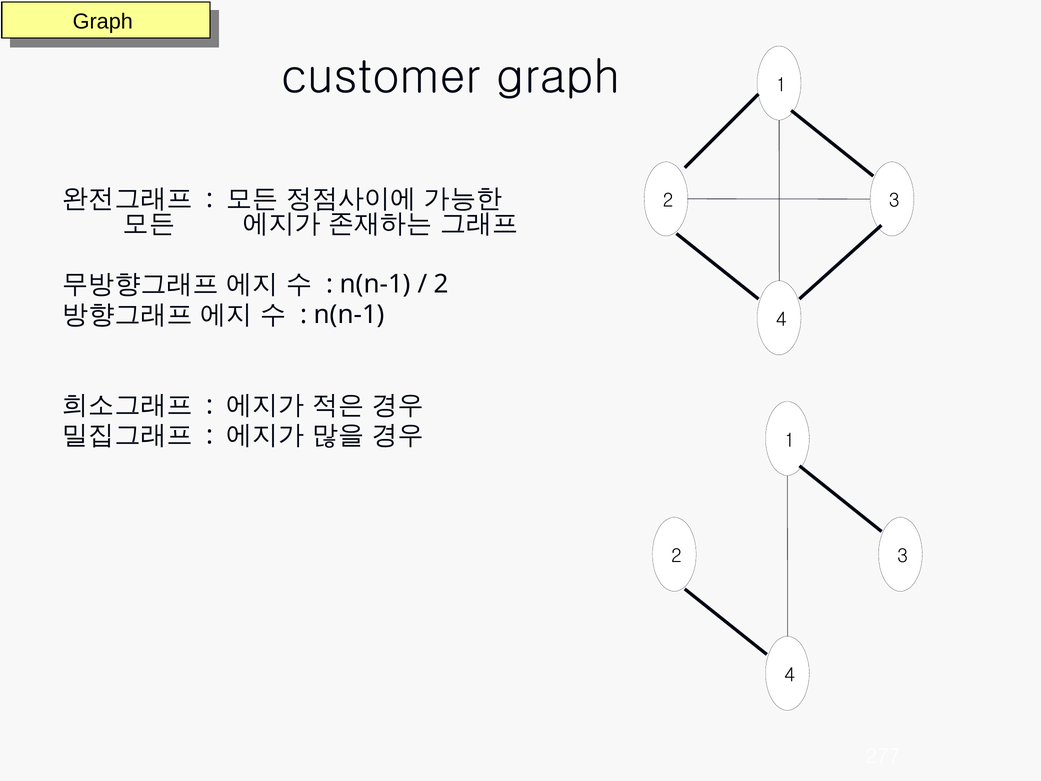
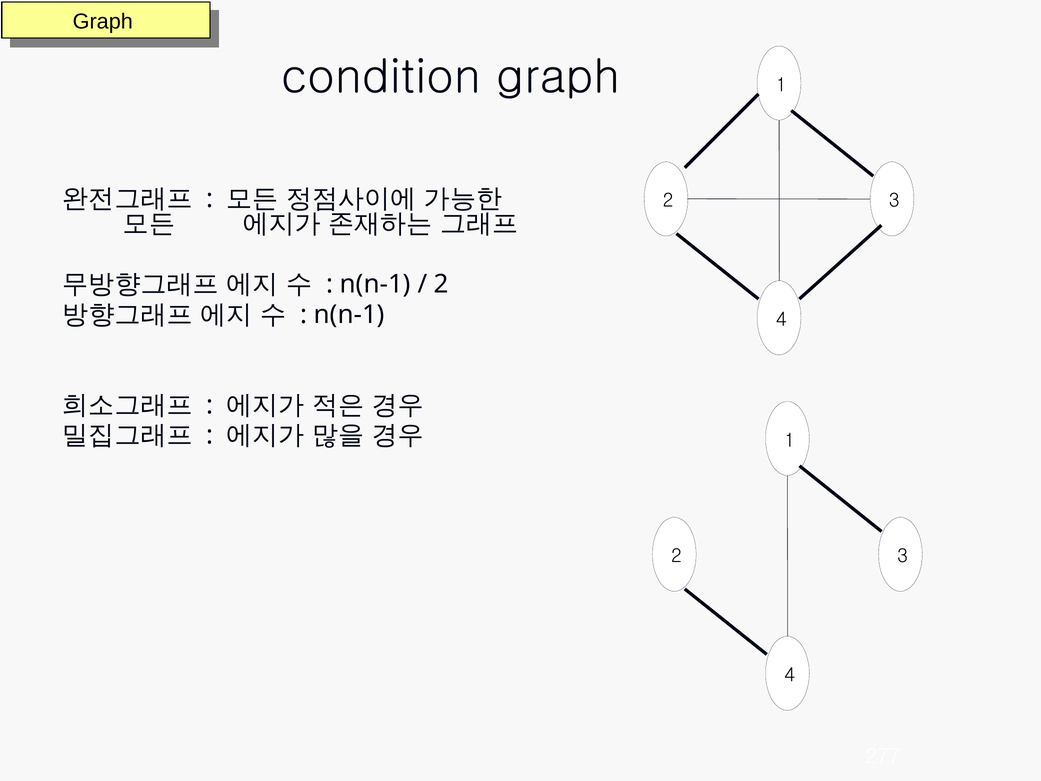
customer: customer -> condition (381, 77)
